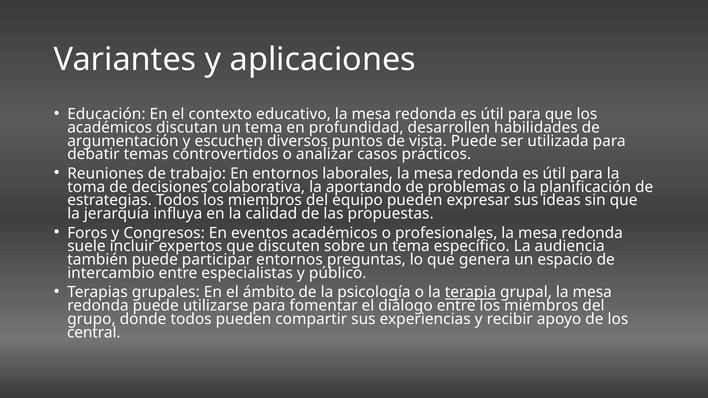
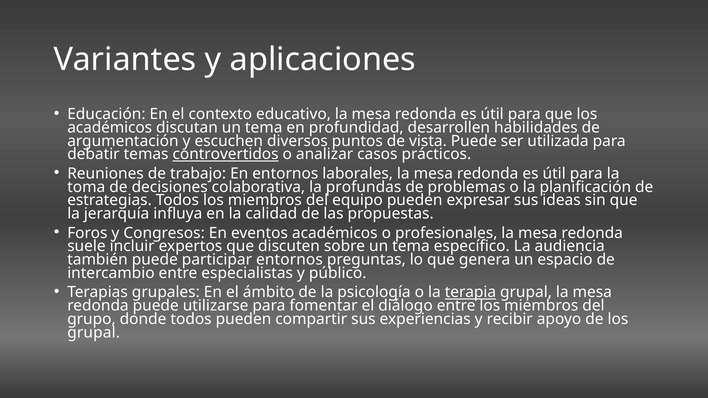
controvertidos underline: none -> present (226, 154)
aportando: aportando -> profundas (364, 187)
central: central -> grupal (94, 333)
